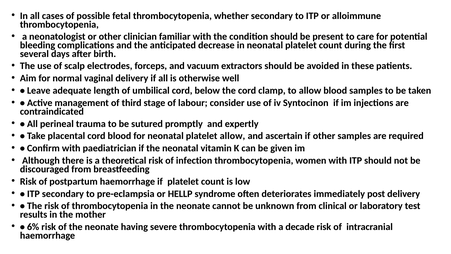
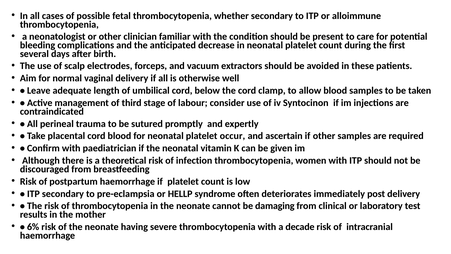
platelet allow: allow -> occur (232, 136)
unknown: unknown -> damaging (275, 206)
